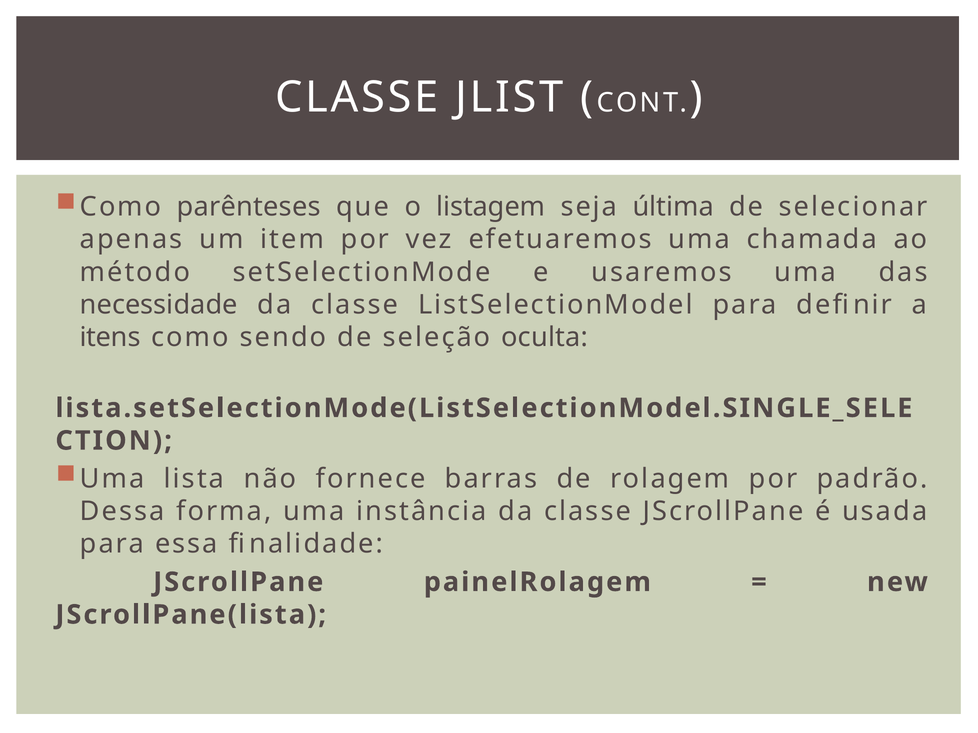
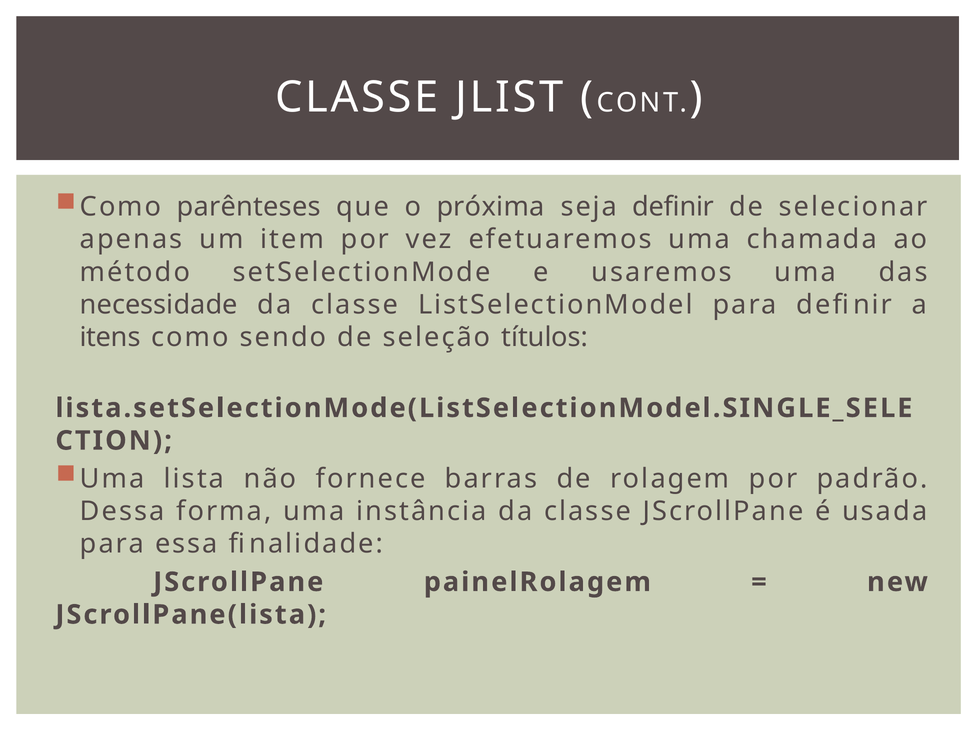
listagem: listagem -> próxima (491, 207)
seja última: última -> definir (673, 207)
oculta: oculta -> títulos (545, 338)
